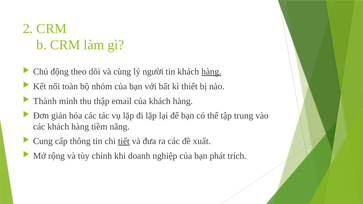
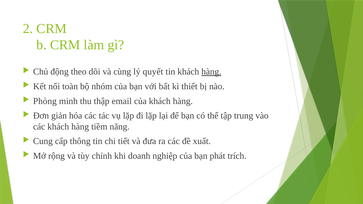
người: người -> quyết (153, 72)
Thành: Thành -> Phòng (45, 101)
tiết underline: present -> none (124, 141)
